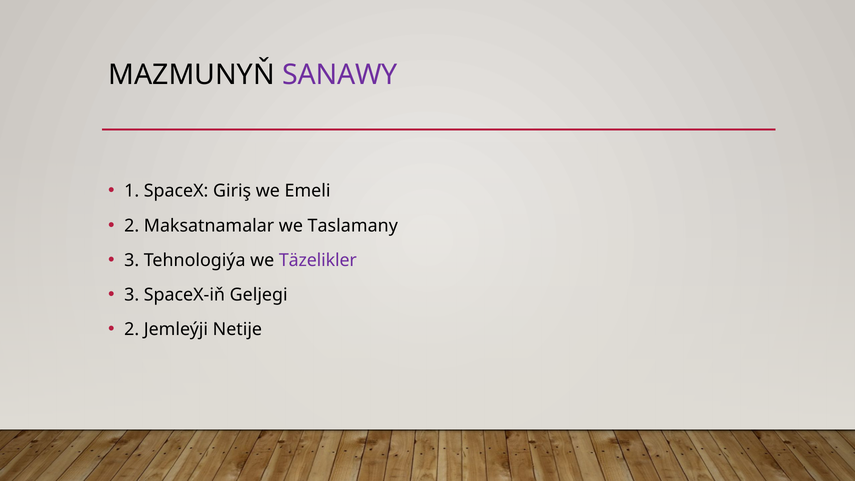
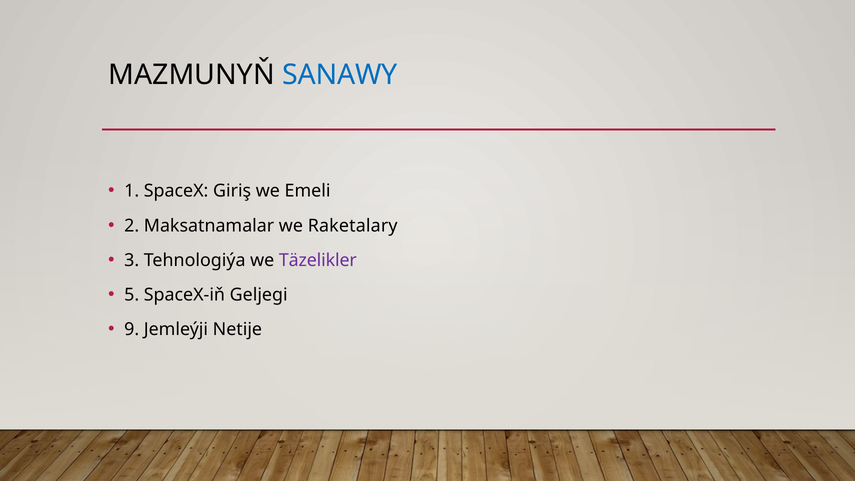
SANAWY colour: purple -> blue (340, 75)
Taslamany: Taslamany -> Raketalary (353, 226)
3: 3 -> 5 (132, 295)
2: 2 -> 9 (132, 329)
